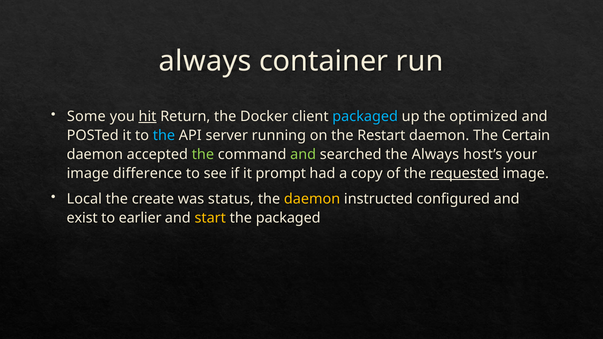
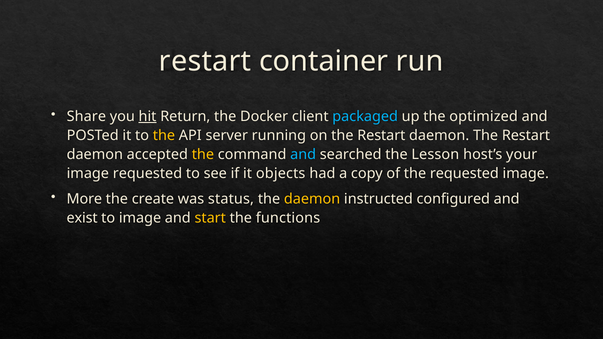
always: always -> restart (205, 61)
Some: Some -> Share (86, 116)
the colour: light blue -> yellow (164, 135)
daemon The Certain: Certain -> Restart (526, 135)
the colour: light green -> yellow (203, 154)
and colour: light green -> light blue (303, 154)
the Always: Always -> Lesson (435, 154)
image difference: difference -> requested (147, 174)
prompt: prompt -> objects (281, 174)
requested underline: present -> none (464, 174)
Local: Local -> More (84, 199)
to earlier: earlier -> image (140, 218)
the packaged: packaged -> functions (288, 218)
